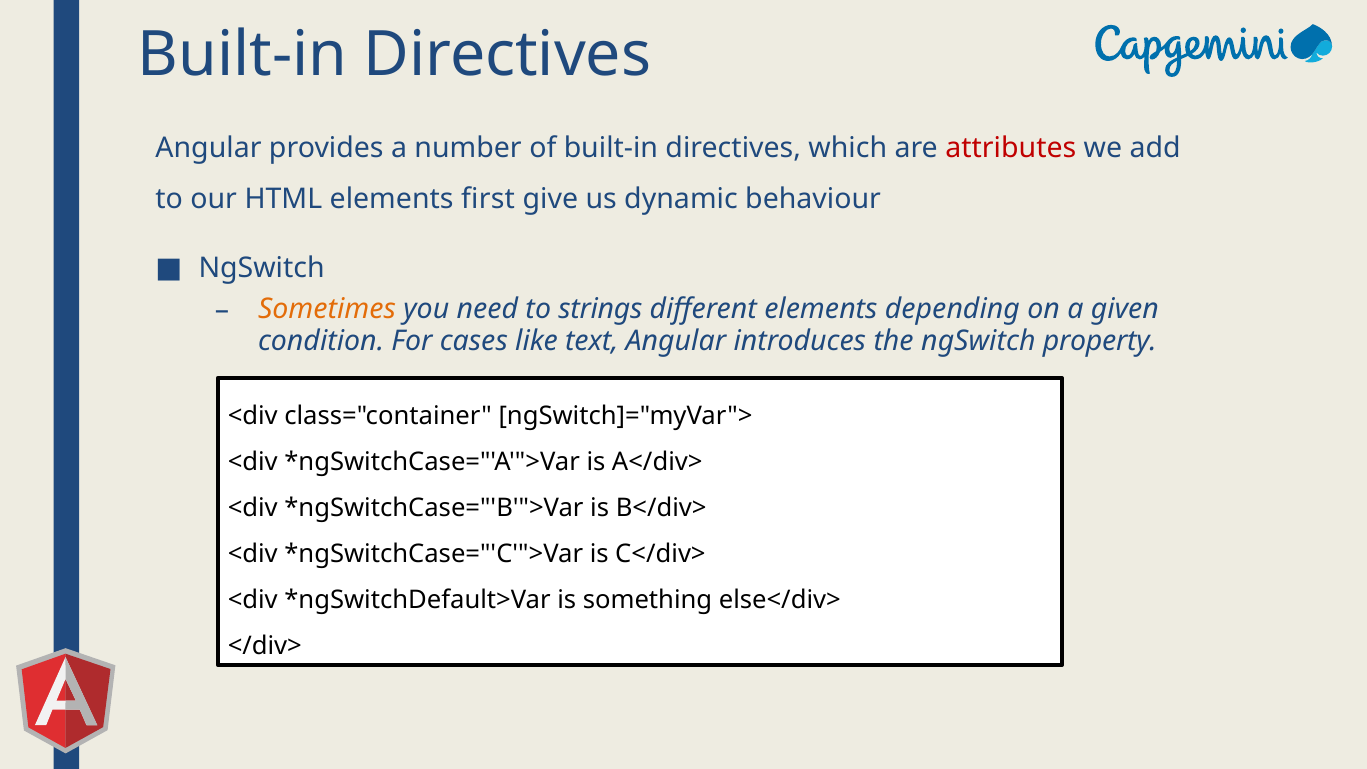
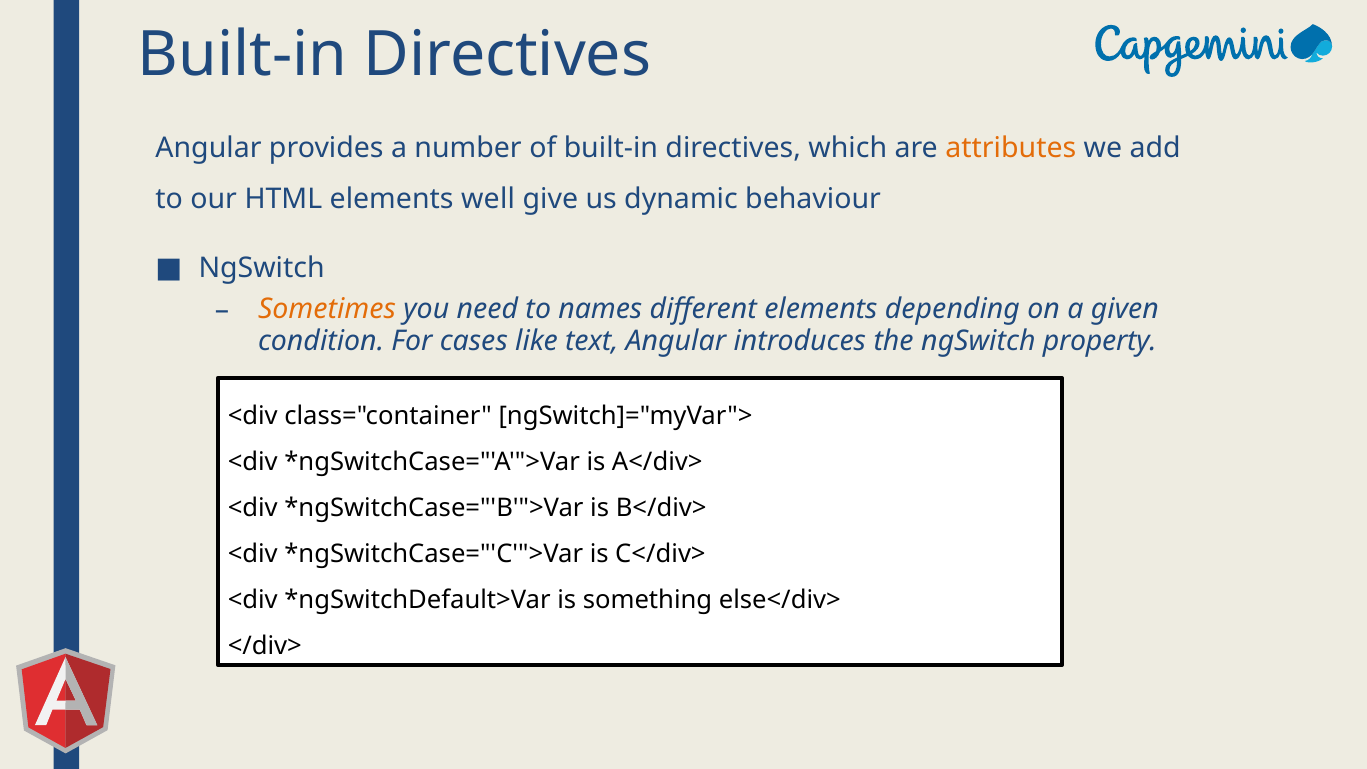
attributes colour: red -> orange (1011, 148)
first: first -> well (488, 199)
strings: strings -> names (600, 309)
